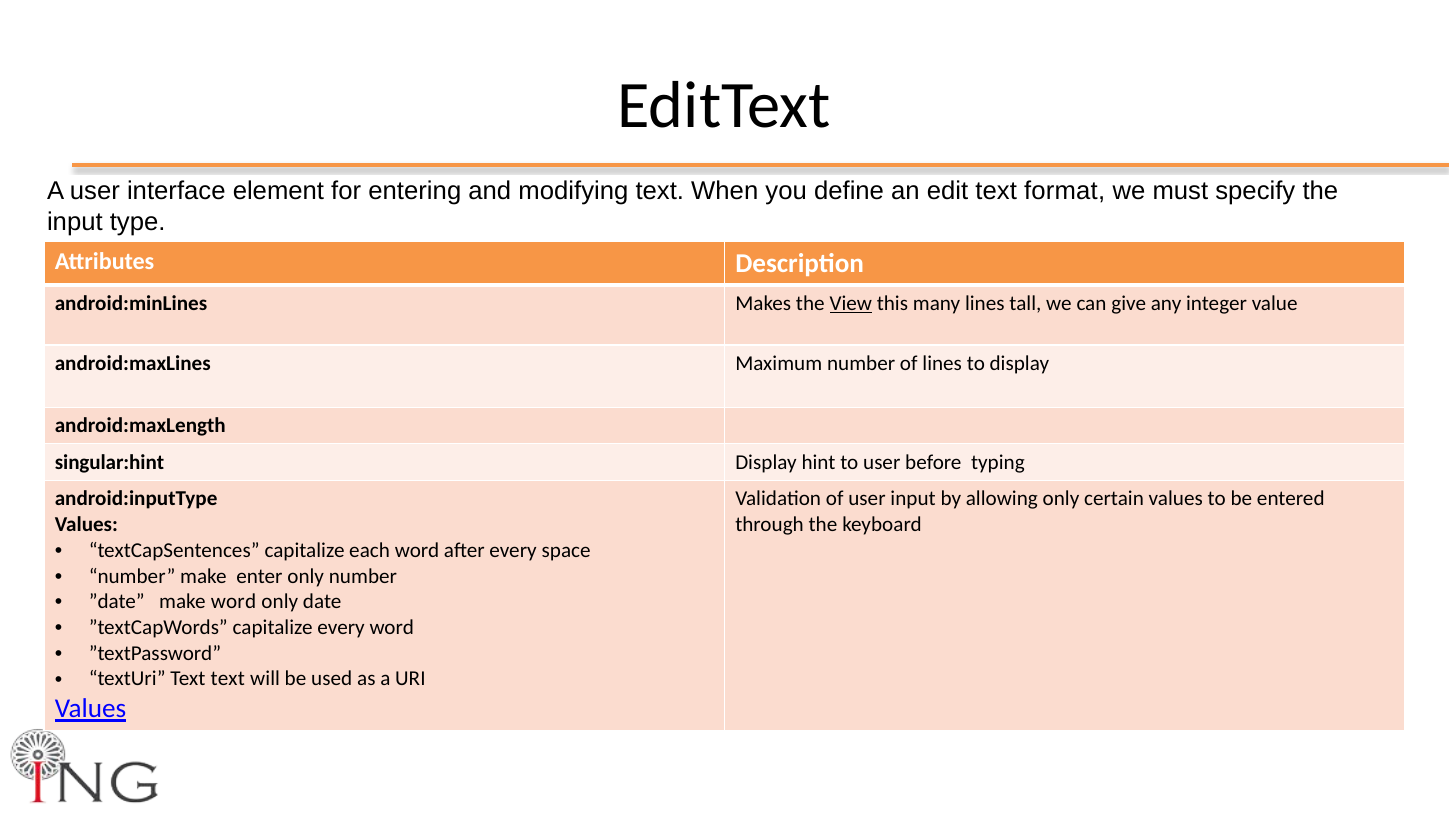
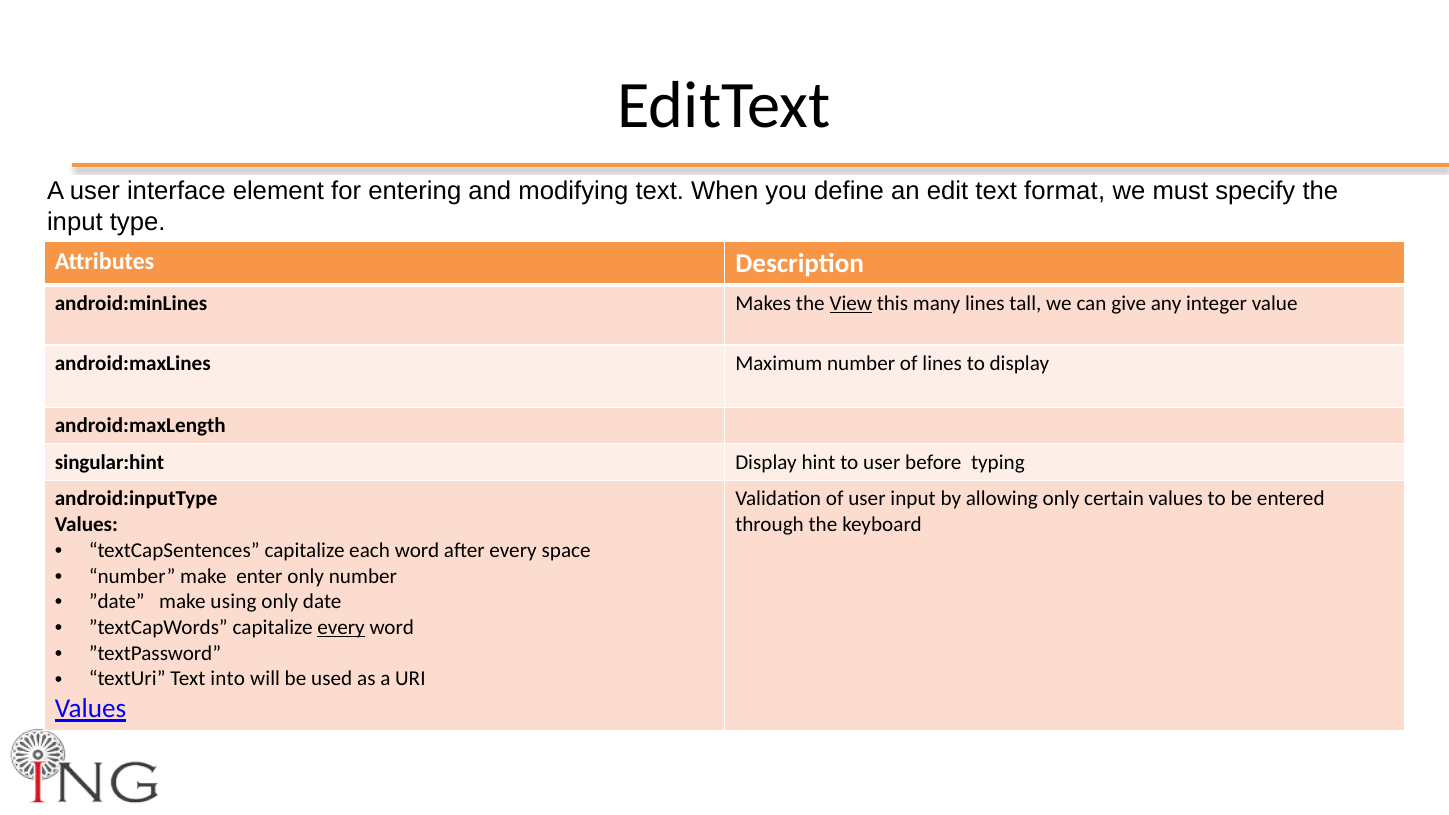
make word: word -> using (234, 602)
every underline: none -> present (341, 628)
Text text: text -> into (228, 679)
